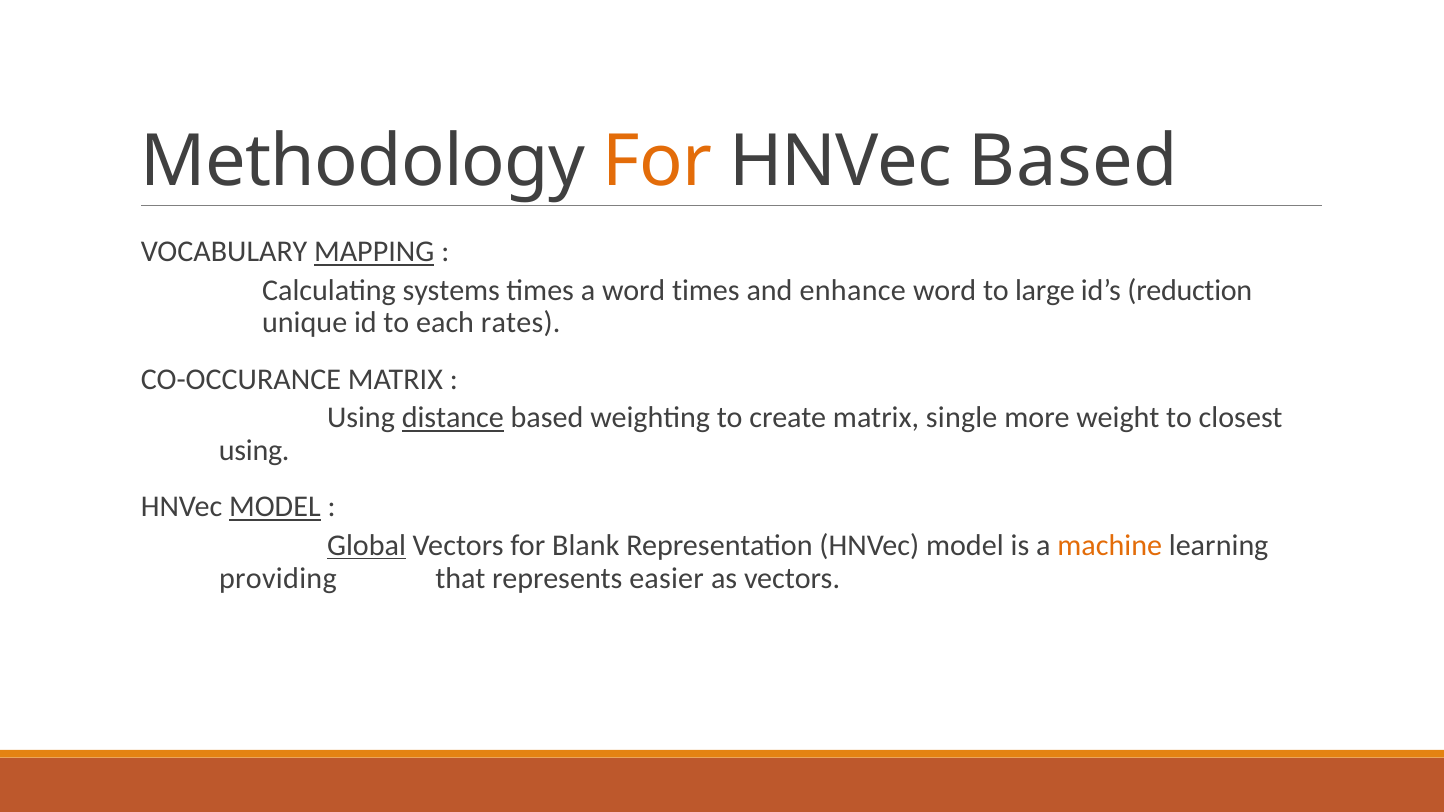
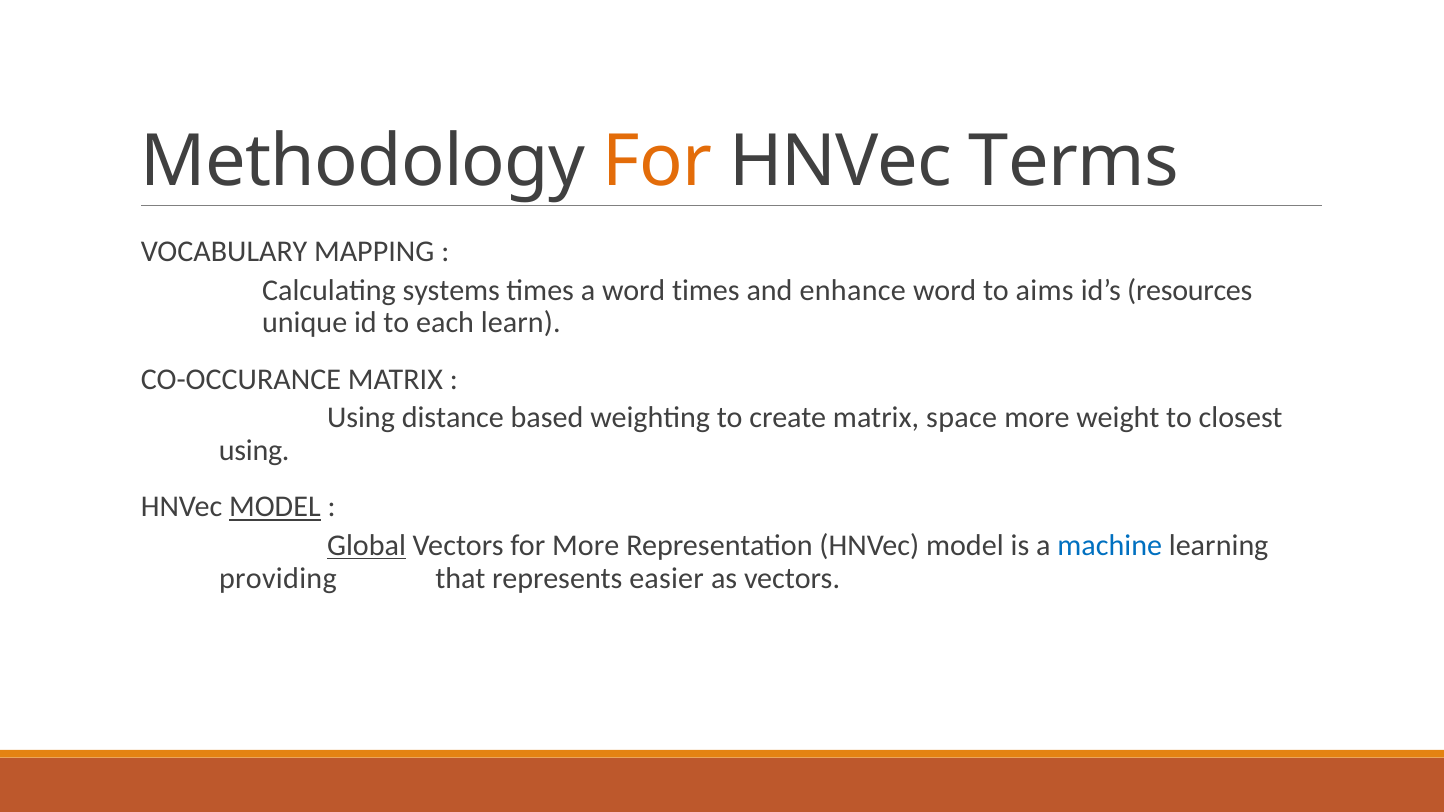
HNVec Based: Based -> Terms (1074, 162)
MAPPING underline: present -> none (374, 252)
large: large -> aims (1045, 291)
reduction: reduction -> resources (1190, 291)
rates: rates -> learn (521, 323)
distance underline: present -> none (453, 418)
single: single -> space (962, 418)
for Blank: Blank -> More (586, 546)
machine colour: orange -> blue (1110, 546)
